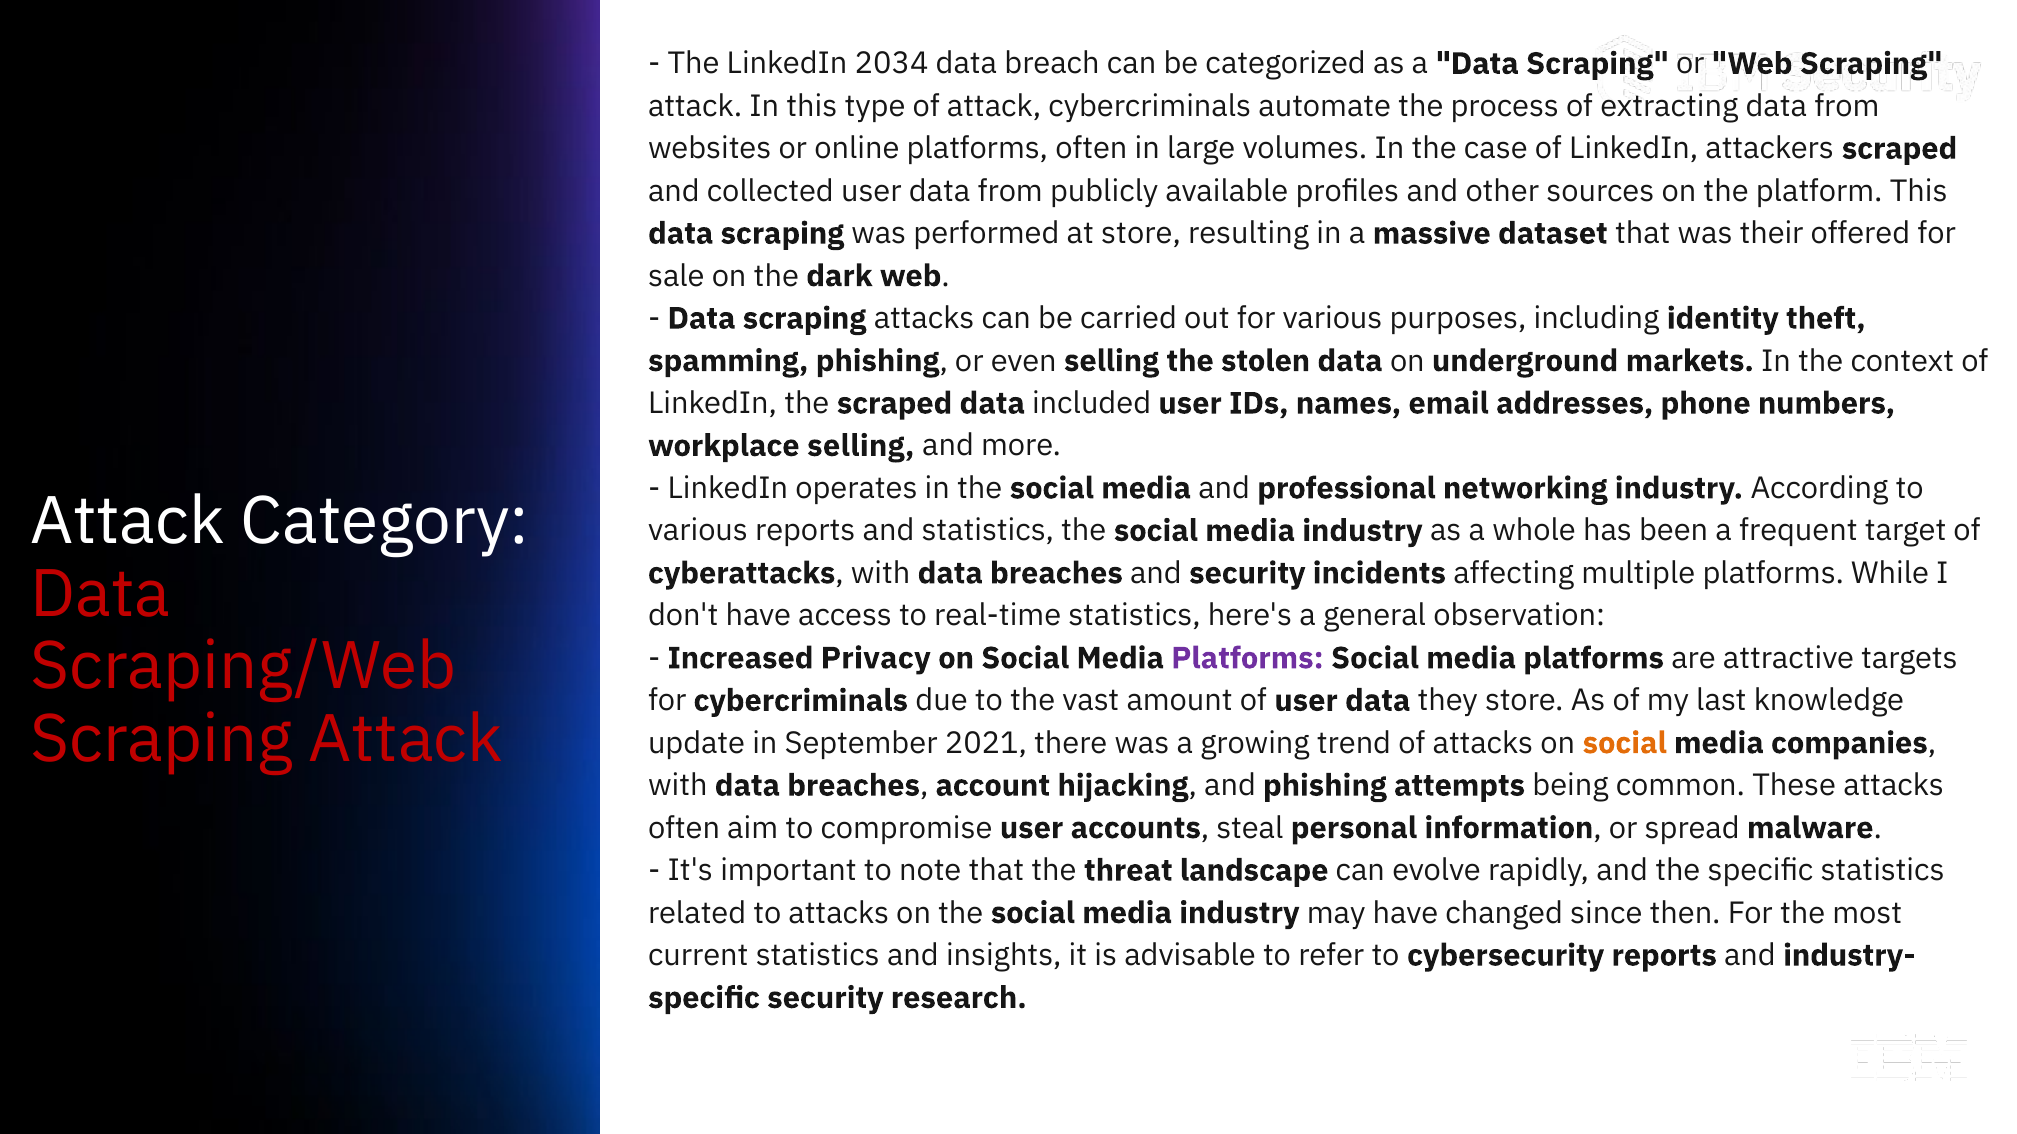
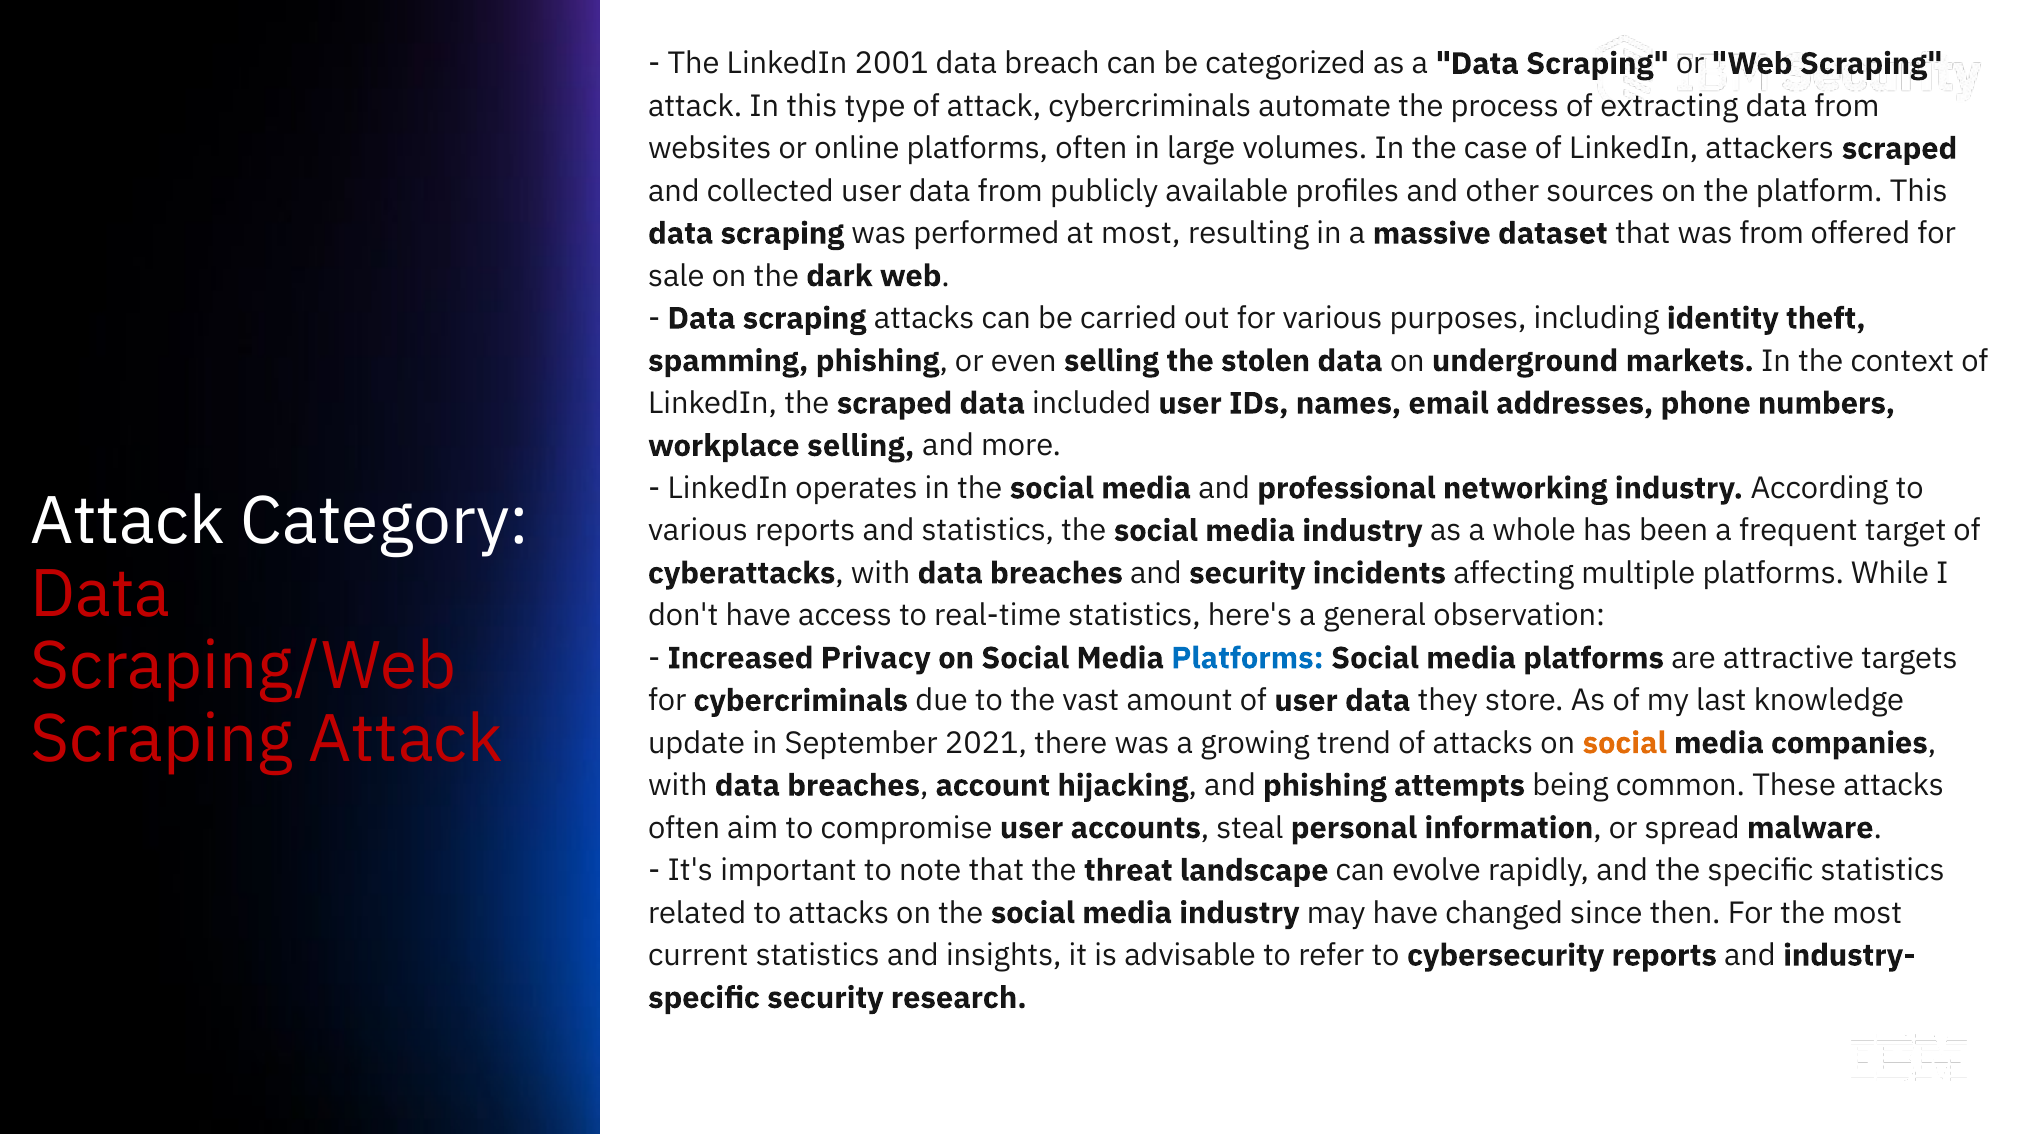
2034: 2034 -> 2001 (892, 64)
at store: store -> most (1141, 234)
was their: their -> from (1772, 234)
Platforms colour: purple -> blue (1247, 658)
